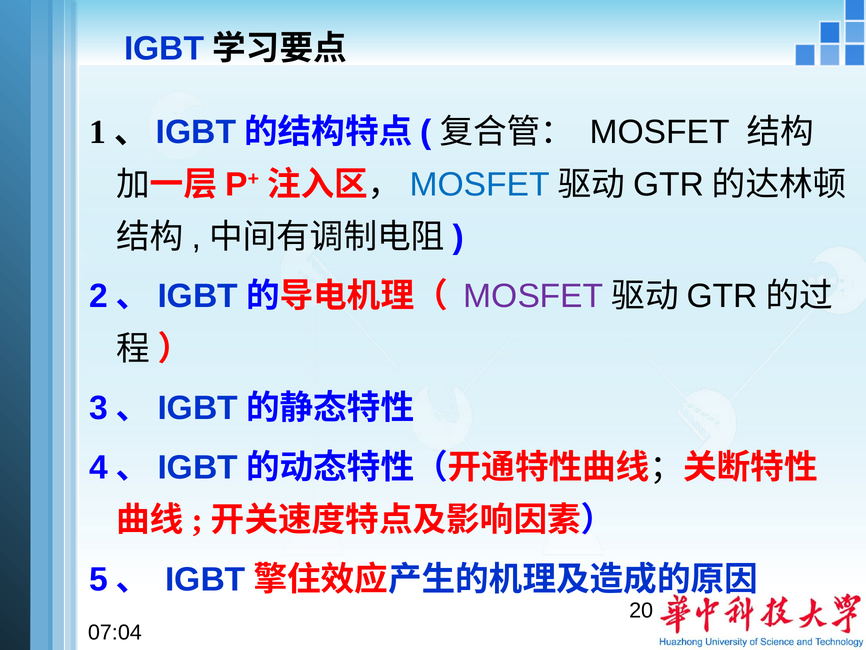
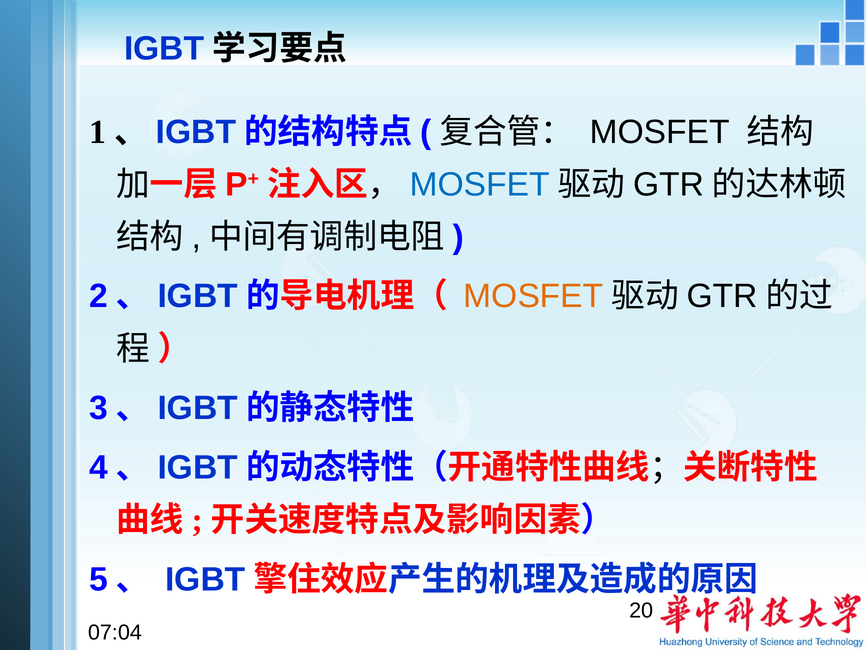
MOSFET colour: purple -> orange (533, 296)
